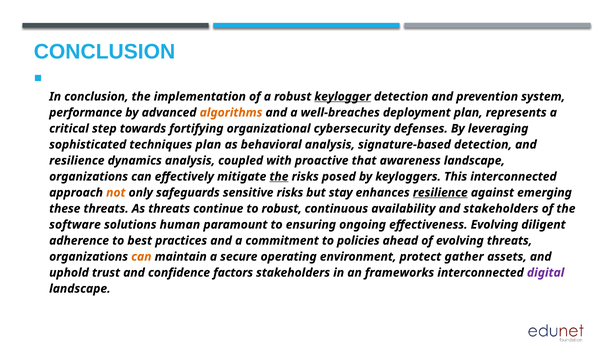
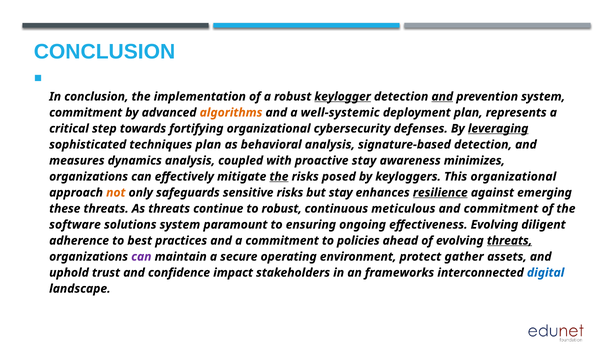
and underline: none -> present (442, 97)
performance: performance -> commitment (86, 113)
well-breaches: well-breaches -> well-systemic (340, 113)
leveraging underline: none -> present (498, 129)
resilience: resilience -> measures (77, 161)
proactive that: that -> stay (364, 161)
awareness landscape: landscape -> minimizes (474, 161)
This interconnected: interconnected -> organizational (513, 177)
availability: availability -> meticulous (403, 209)
and stakeholders: stakeholders -> commitment (501, 209)
solutions human: human -> system (180, 225)
threats underline: none -> present (509, 241)
can colour: orange -> purple (141, 257)
factors: factors -> impact (233, 273)
digital colour: purple -> blue (546, 273)
